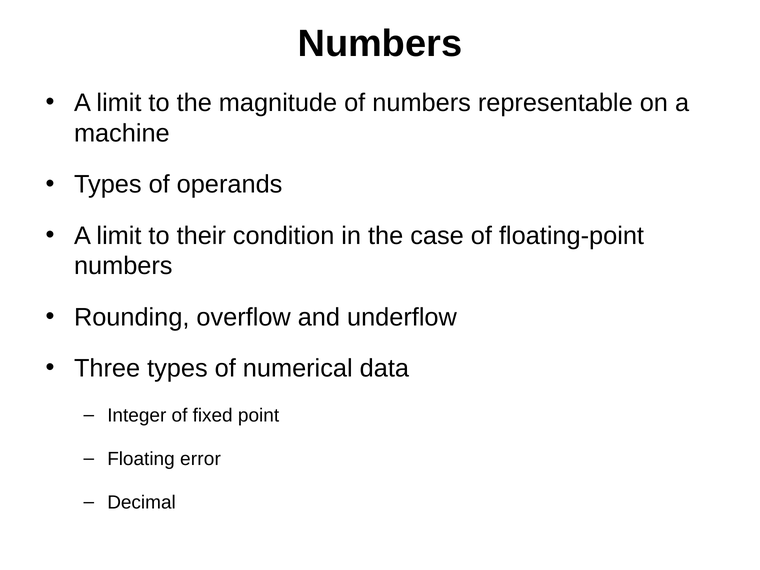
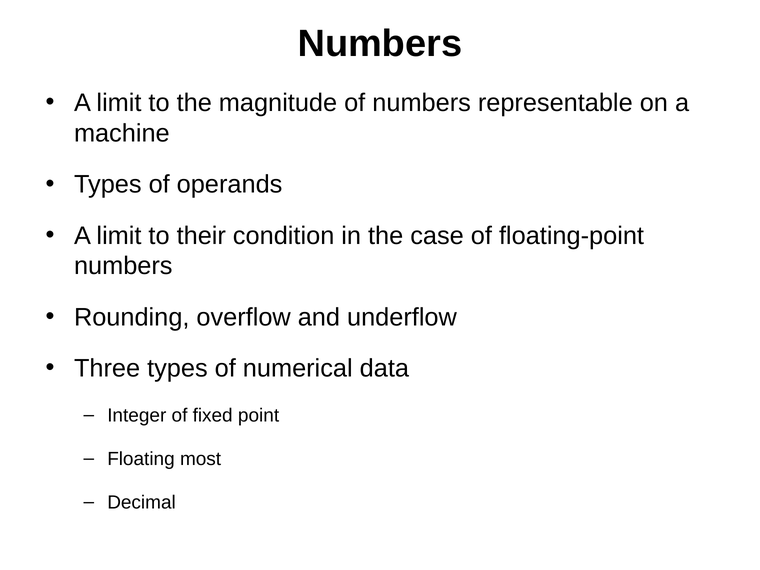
error: error -> most (201, 459)
